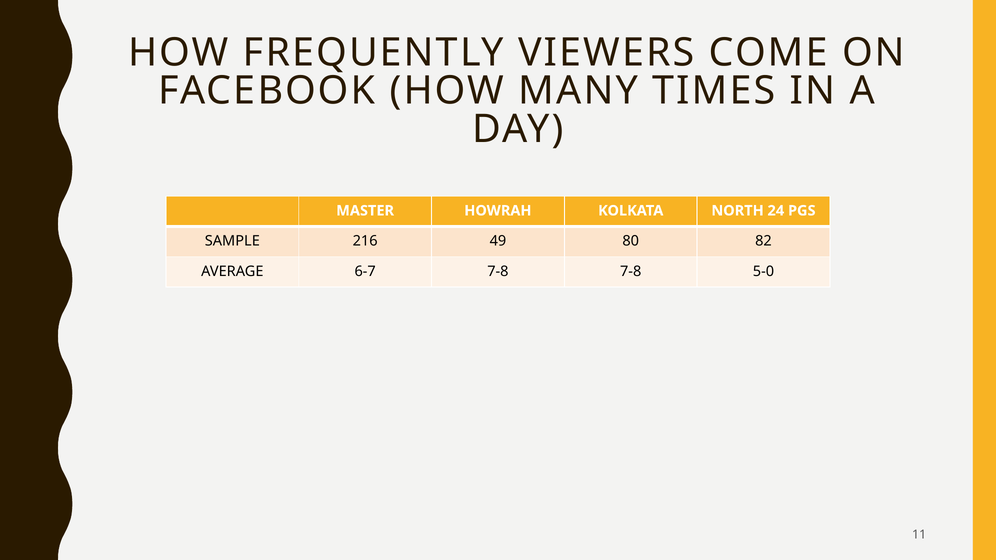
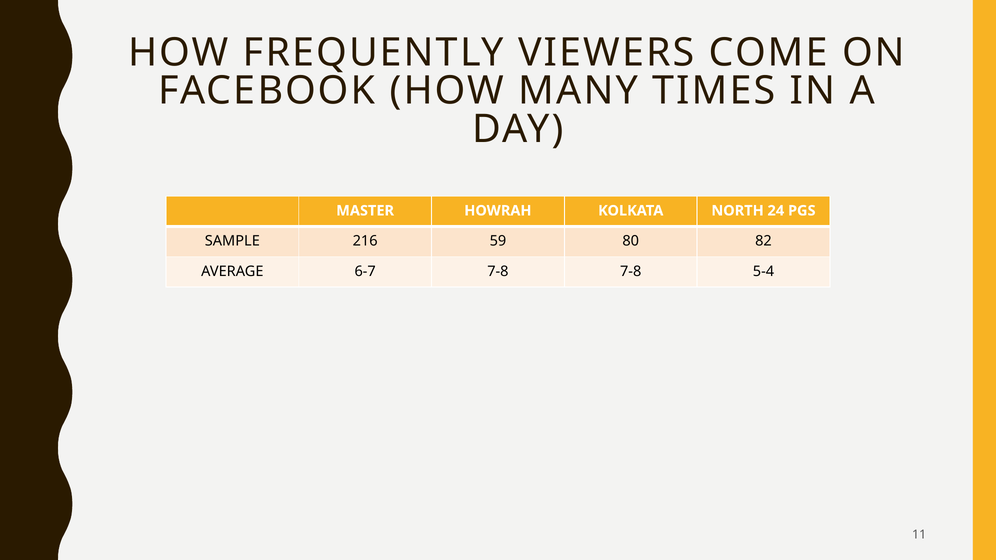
49: 49 -> 59 (498, 241)
5-0: 5-0 -> 5-4 (764, 271)
